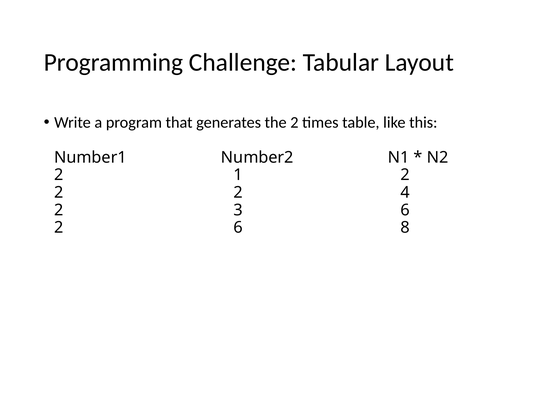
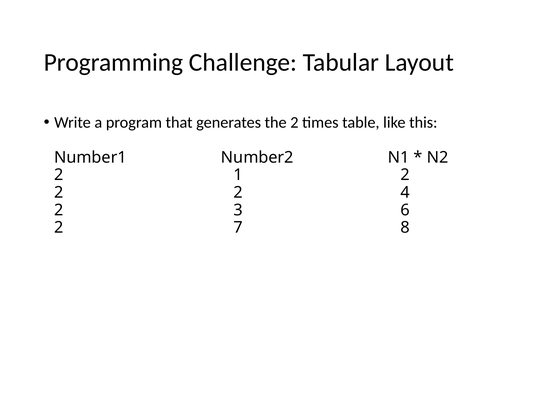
2 6: 6 -> 7 (238, 228)
